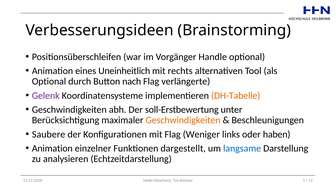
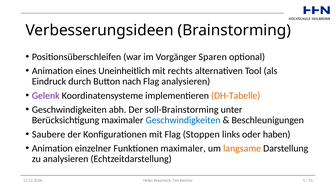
Handle: Handle -> Sparen (213, 57)
Optional: Optional -> Eindruck (49, 81)
Flag verlängerte: verlängerte -> analysieren (186, 81)
soll-Erstbewertung: soll-Erstbewertung -> soll-Brainstorming (182, 110)
Geschwindigkeiten colour: orange -> blue (183, 120)
Weniger: Weniger -> Stoppen (201, 134)
Funktionen dargestellt: dargestellt -> maximaler (183, 148)
langsame colour: blue -> orange (242, 148)
